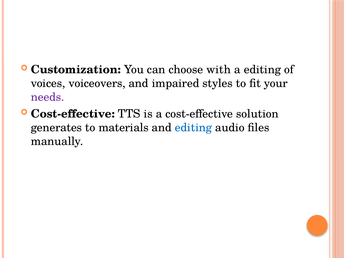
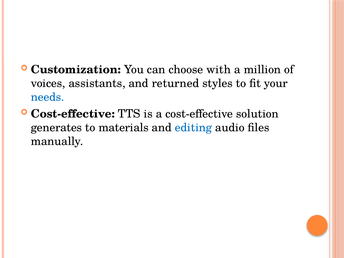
a editing: editing -> million (262, 70)
voiceovers: voiceovers -> assistants (97, 83)
impaired: impaired -> returned (175, 83)
needs colour: purple -> blue (48, 97)
